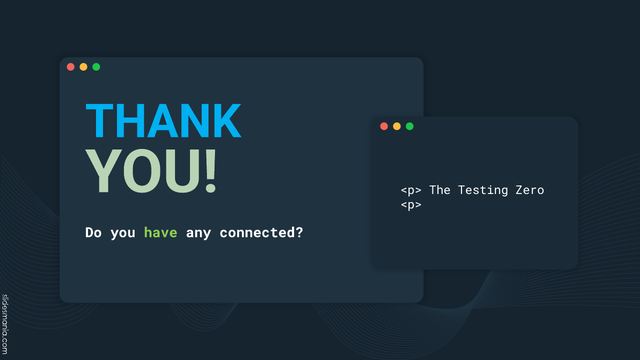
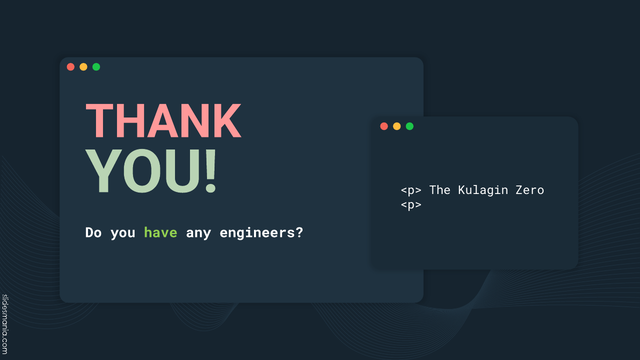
THANK colour: light blue -> pink (163, 122)
Testing: Testing -> Kulagin (483, 190)
connected: connected -> engineers (261, 233)
